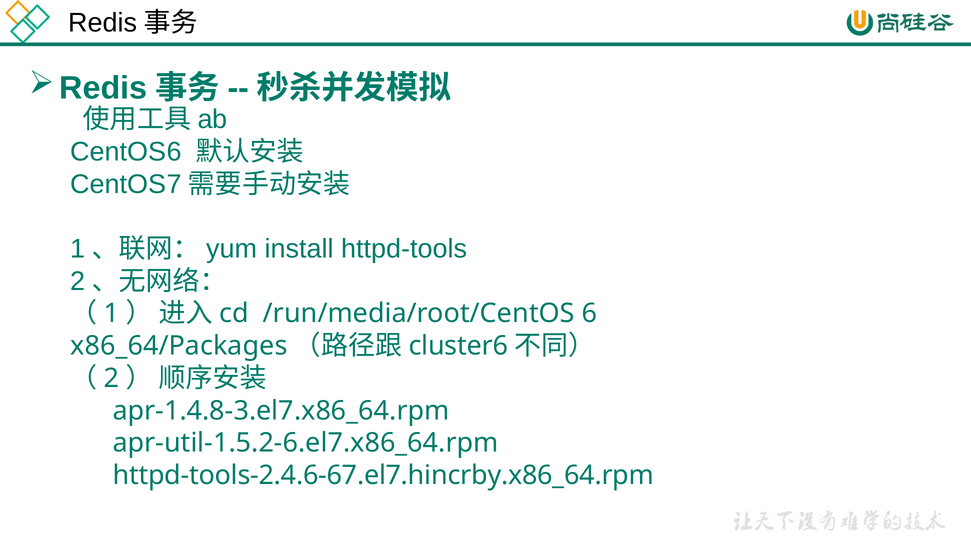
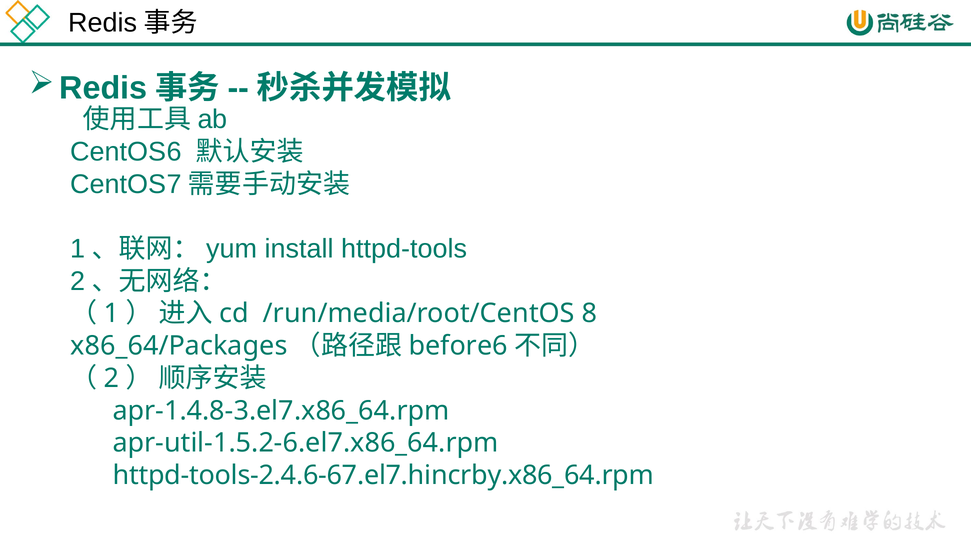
6: 6 -> 8 (589, 314)
cluster6: cluster6 -> before6 (458, 346)
